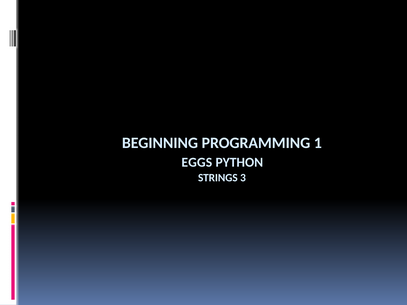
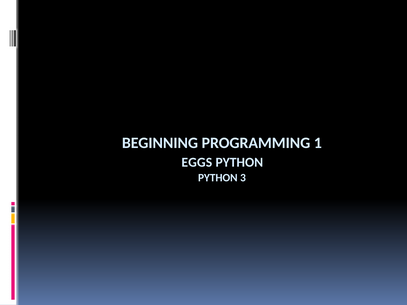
STRINGS: STRINGS -> PYTHON (218, 178)
